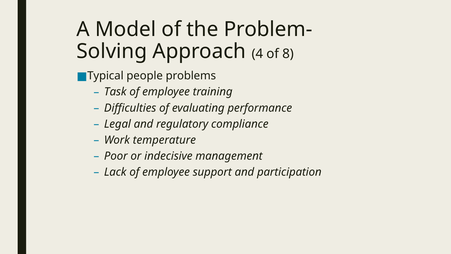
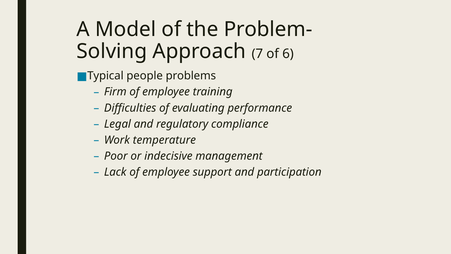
4: 4 -> 7 (257, 54)
8: 8 -> 6 (288, 54)
Task: Task -> Firm (115, 92)
